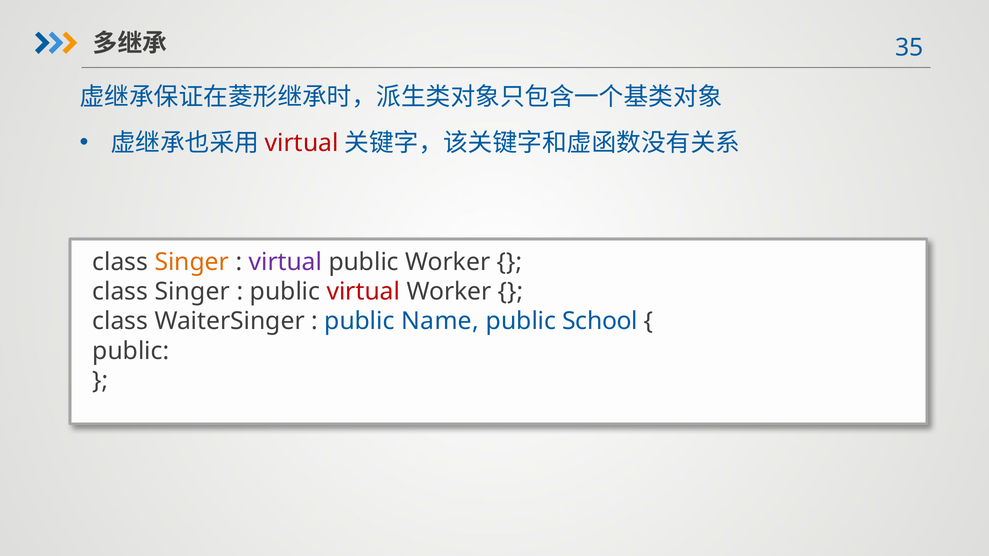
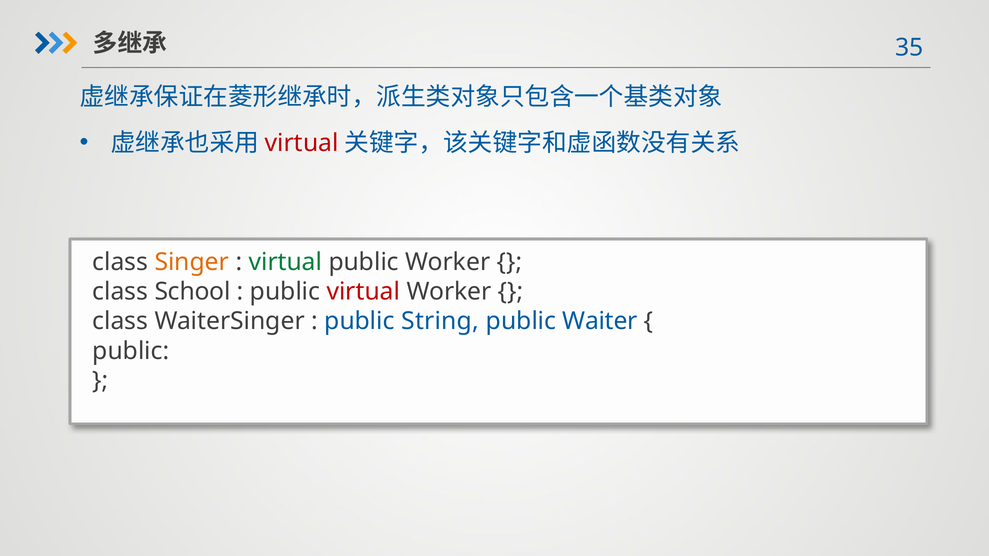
virtual colour: purple -> green (285, 262)
Singer: Singer -> School (193, 292)
Name: Name -> String (440, 321)
School: School -> Waiter (600, 321)
